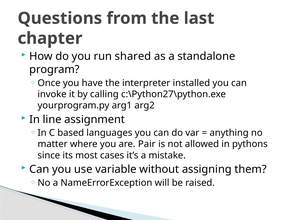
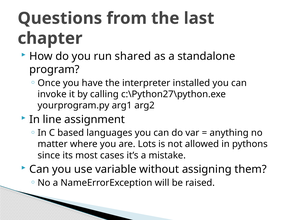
Pair: Pair -> Lots (147, 144)
